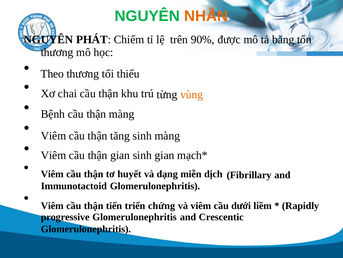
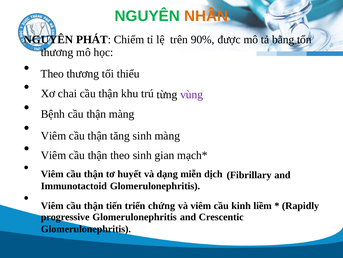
vùng colour: orange -> purple (192, 94)
thận gian: gian -> theo (120, 155)
dưới: dưới -> kinh (241, 205)
